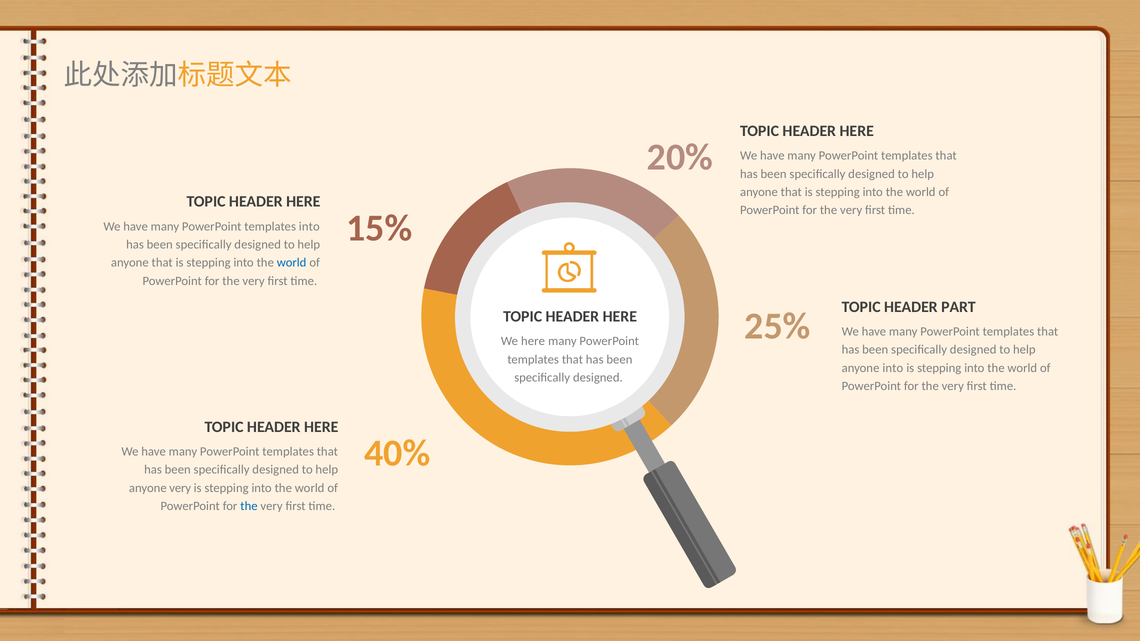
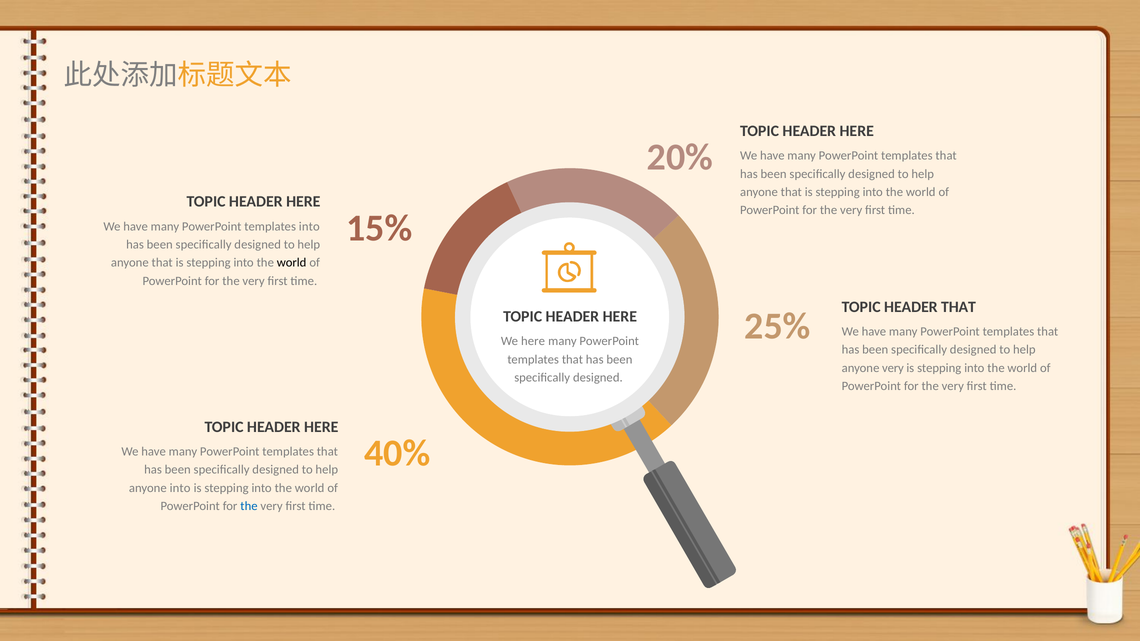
world colour: blue -> black (292, 263)
HEADER PART: PART -> THAT (958, 307)
anyone into: into -> very (893, 368)
anyone very: very -> into (180, 488)
